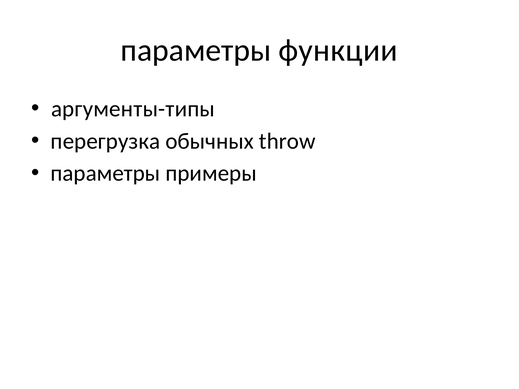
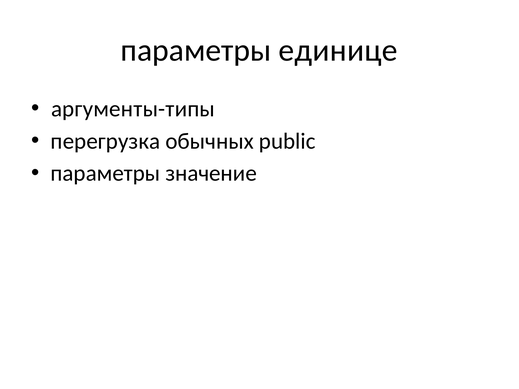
функции: функции -> единице (338, 50)
throw: throw -> public (287, 141)
примеры: примеры -> значение (211, 173)
